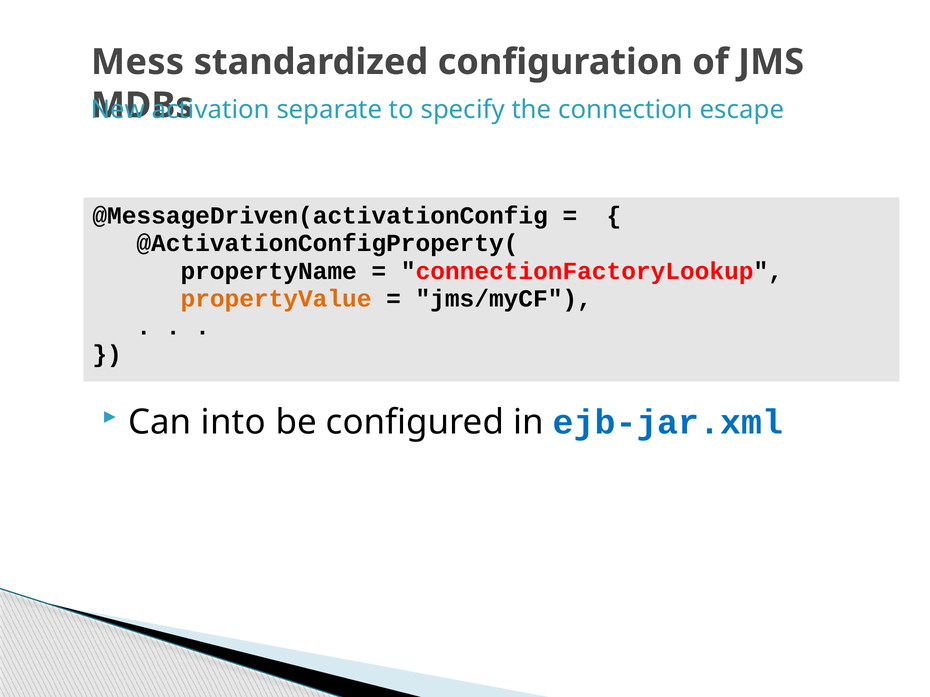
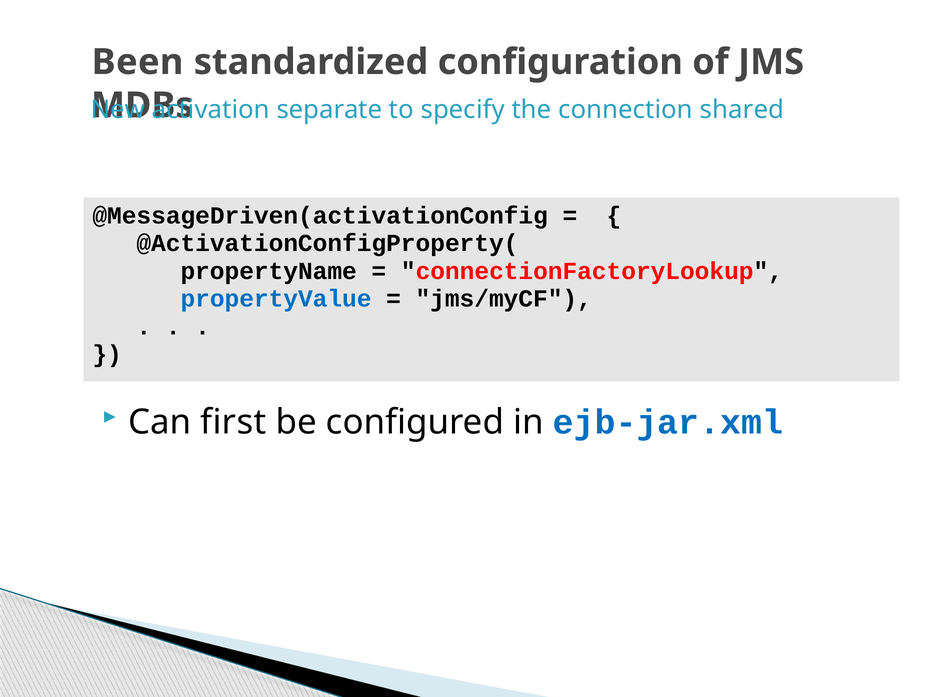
Mess: Mess -> Been (138, 62)
escape: escape -> shared (742, 110)
propertyValue colour: orange -> blue (276, 299)
into: into -> first (233, 423)
